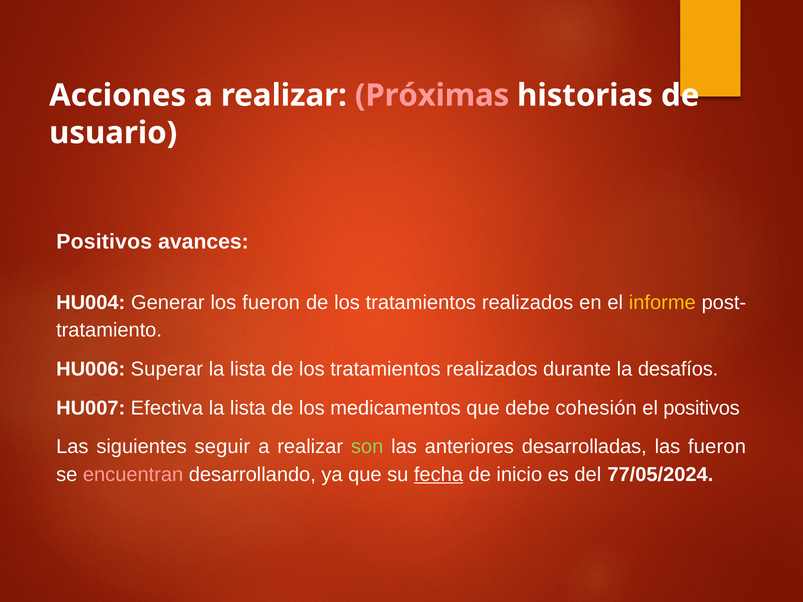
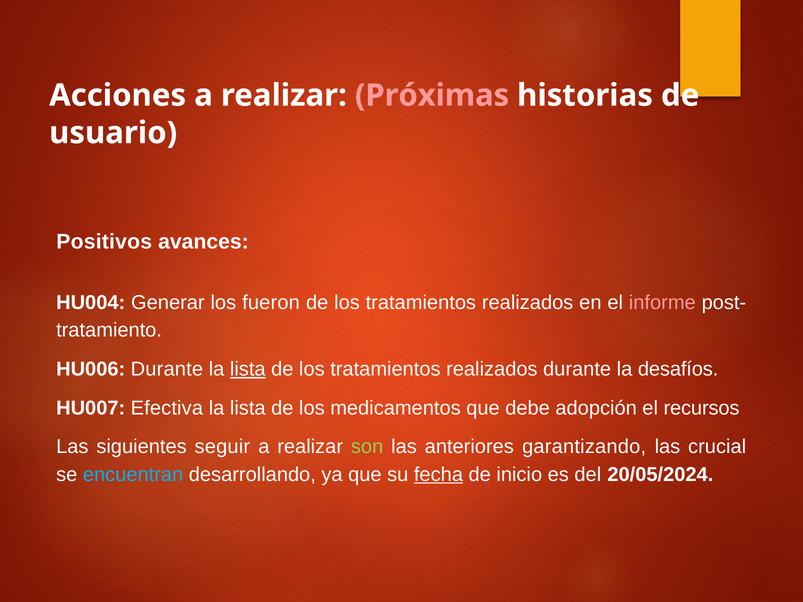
informe colour: yellow -> pink (662, 303)
HU006 Superar: Superar -> Durante (167, 369)
lista underline: none -> present (248, 369)
cohesión: cohesión -> adopción (596, 408)
el positivos: positivos -> recursos (702, 408)
desarrolladas: desarrolladas -> garantizando (584, 447)
las fueron: fueron -> crucial (717, 447)
encuentran colour: pink -> light blue (133, 475)
77/05/2024: 77/05/2024 -> 20/05/2024 (660, 475)
